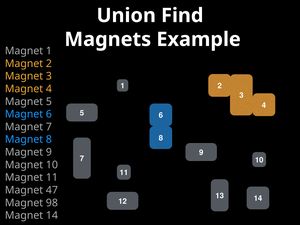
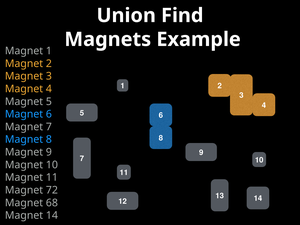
47: 47 -> 72 (52, 190)
98: 98 -> 68 (52, 203)
